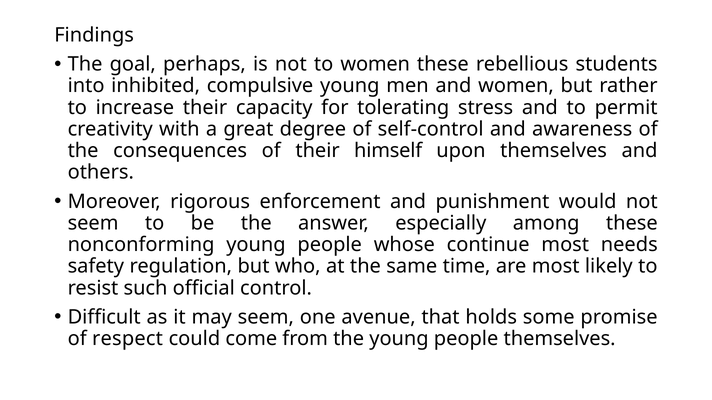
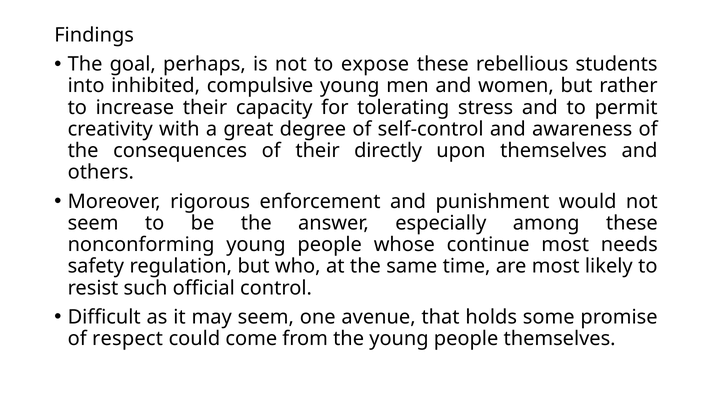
to women: women -> expose (375, 64)
himself: himself -> directly (388, 151)
